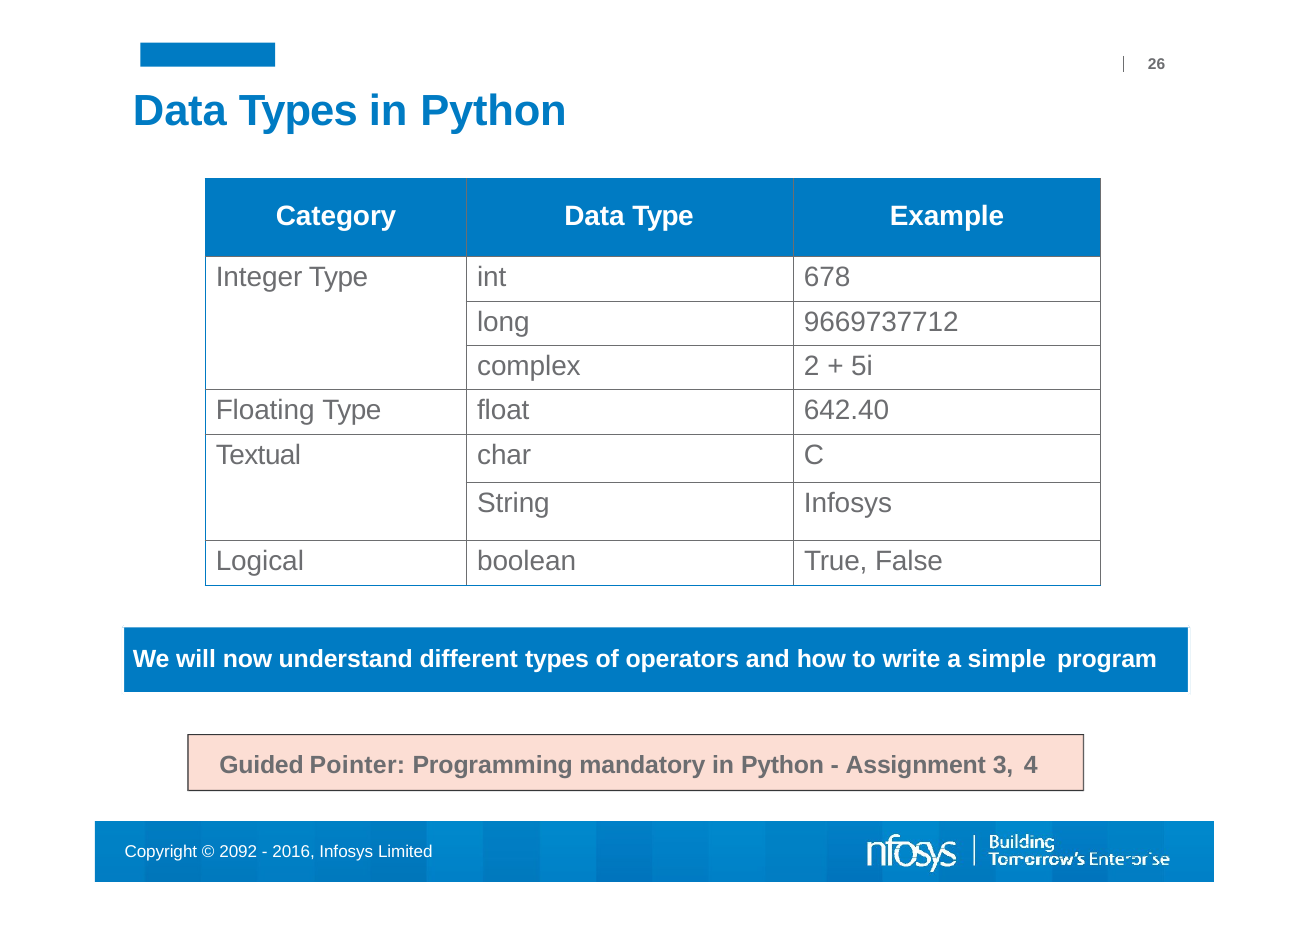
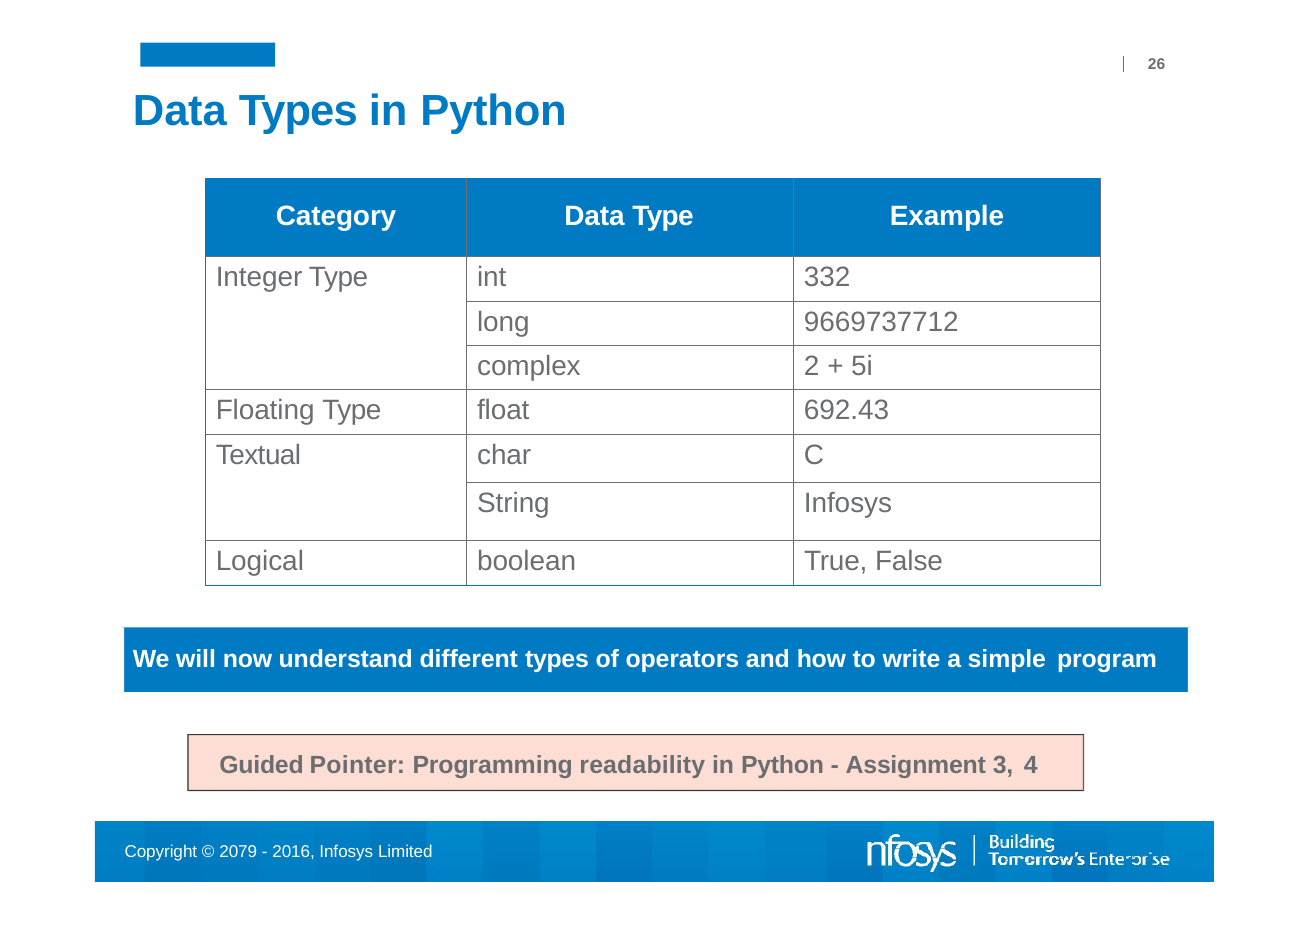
678: 678 -> 332 (827, 277)
642.40: 642.40 -> 692.43 (847, 410)
mandatory: mandatory -> readability (642, 766)
2092: 2092 -> 2079 (238, 852)
